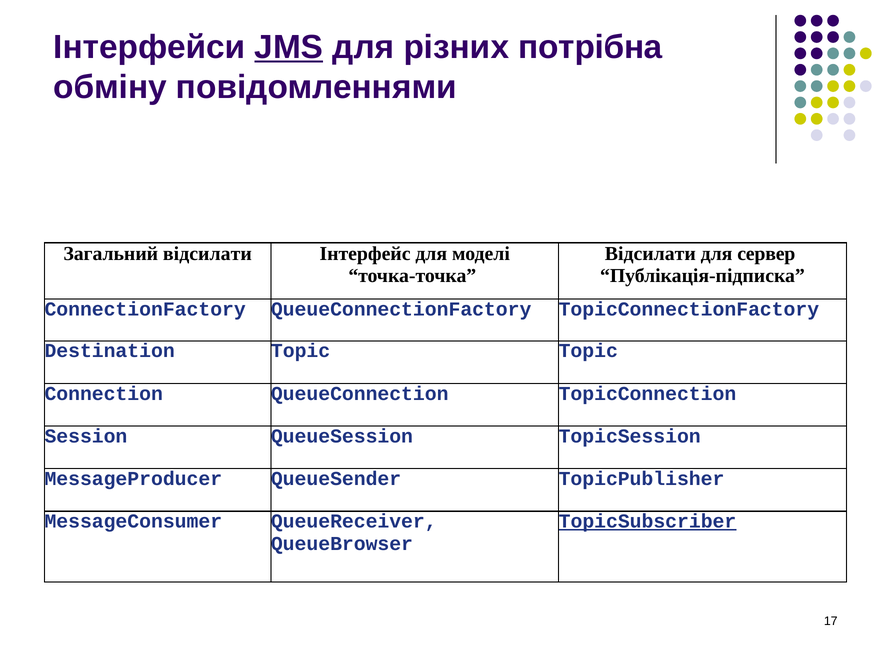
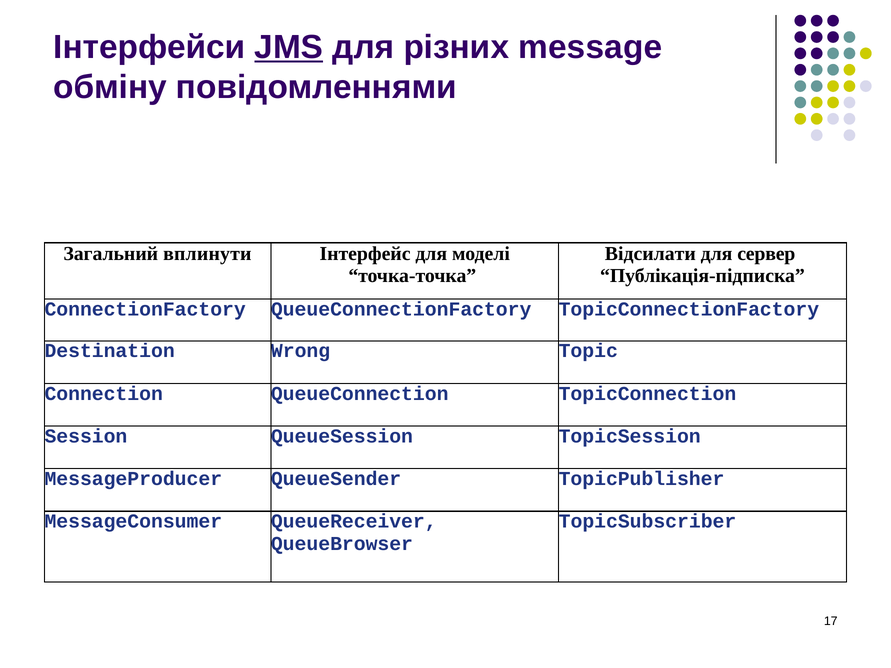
потрібна: потрібна -> message (590, 47)
Загальний відсилати: відсилати -> вплинути (207, 254)
Destination Topic: Topic -> Wrong (301, 351)
TopicSubscriber underline: present -> none (648, 521)
